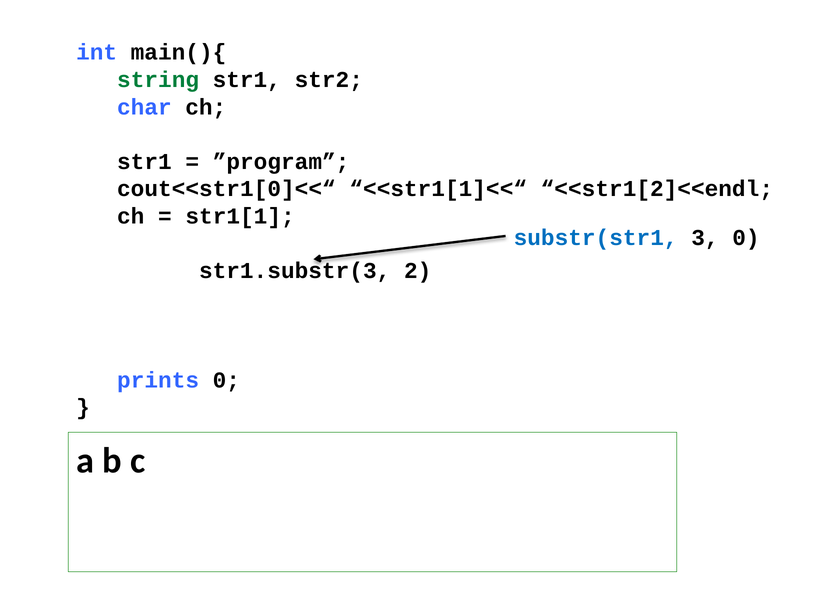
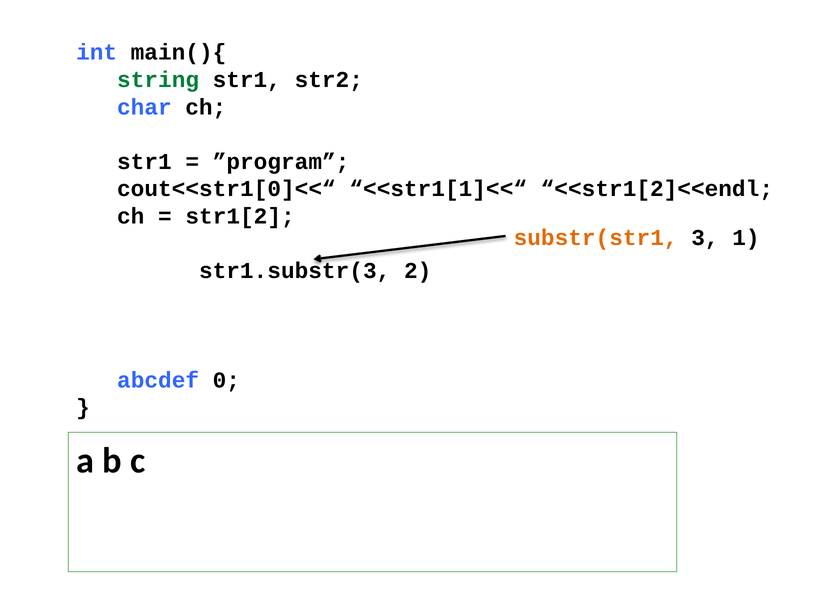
str1[1: str1[1 -> str1[2 (240, 216)
substr(str1 colour: blue -> orange (596, 237)
3 0: 0 -> 1 (746, 237)
prints: prints -> abcdef (158, 380)
